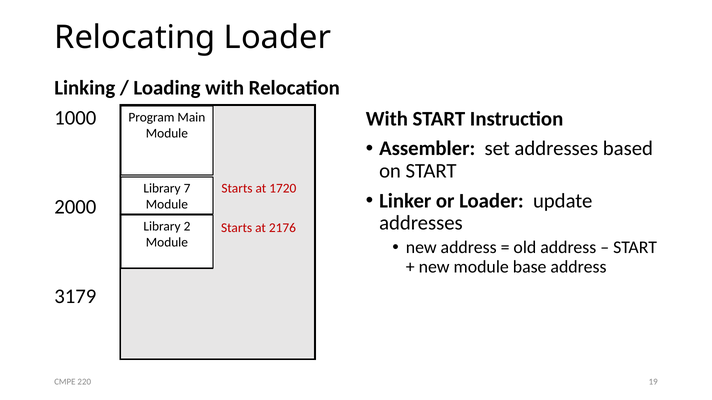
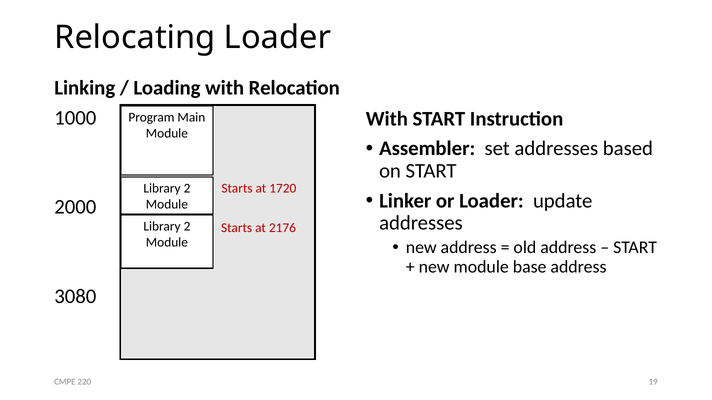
7: 7 -> 2 (187, 189)
3179: 3179 -> 3080 (75, 297)
